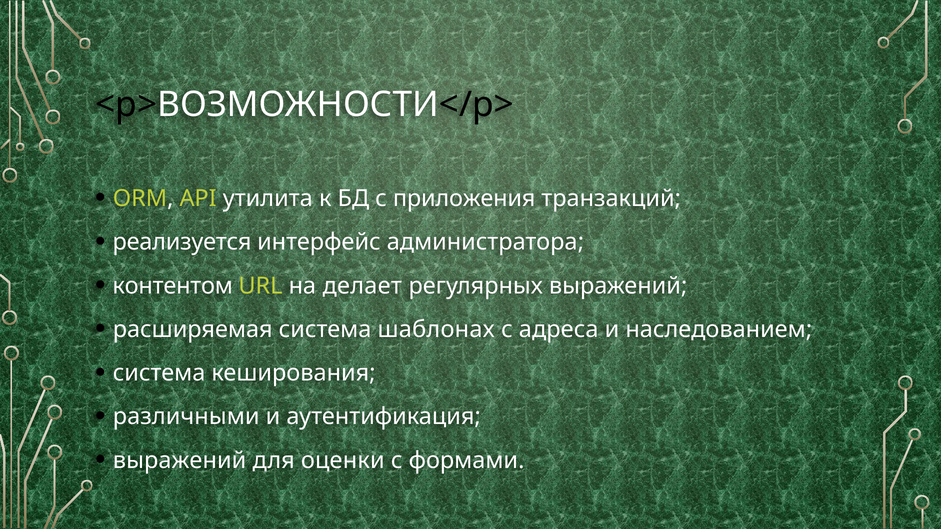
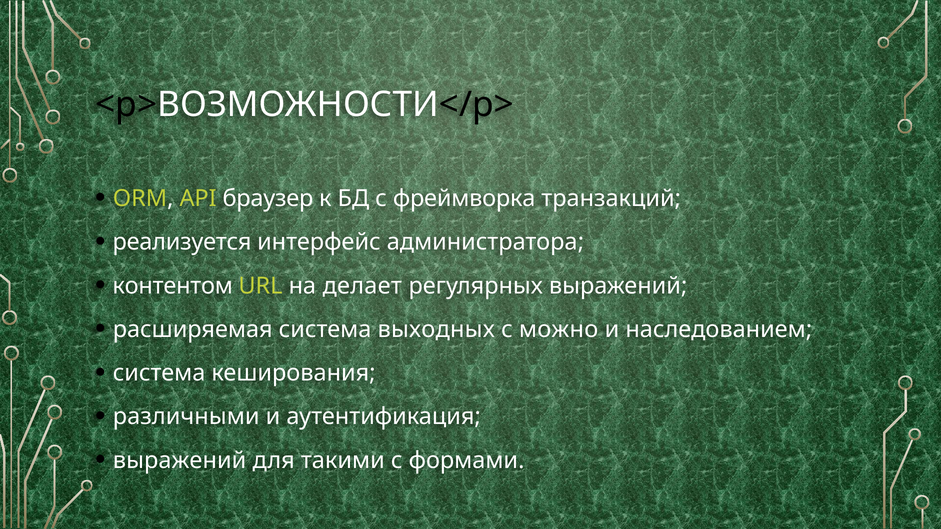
утилита: утилита -> браузер (268, 199)
приложения: приложения -> фреймворка (464, 199)
шаблонах: шаблонах -> выходных (436, 330)
адреса: адреса -> можно (559, 330)
оценки: оценки -> такими (343, 461)
